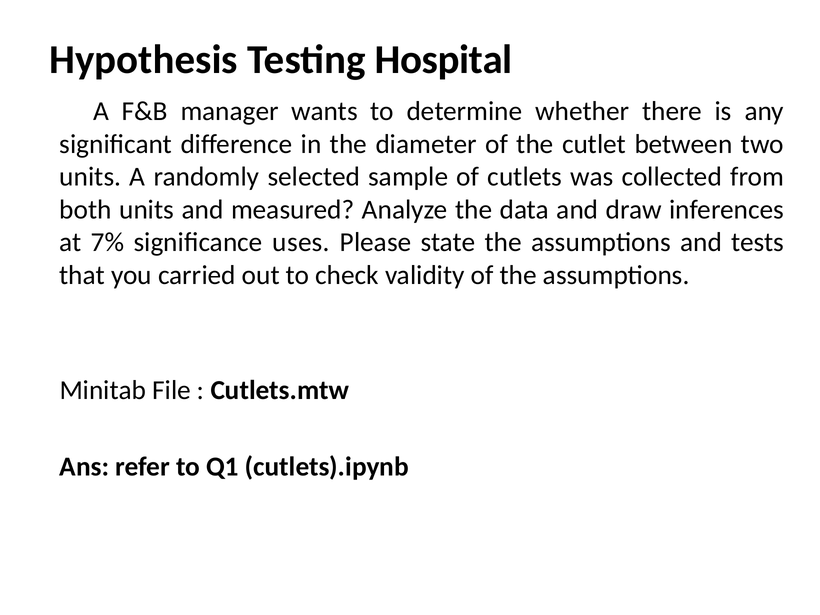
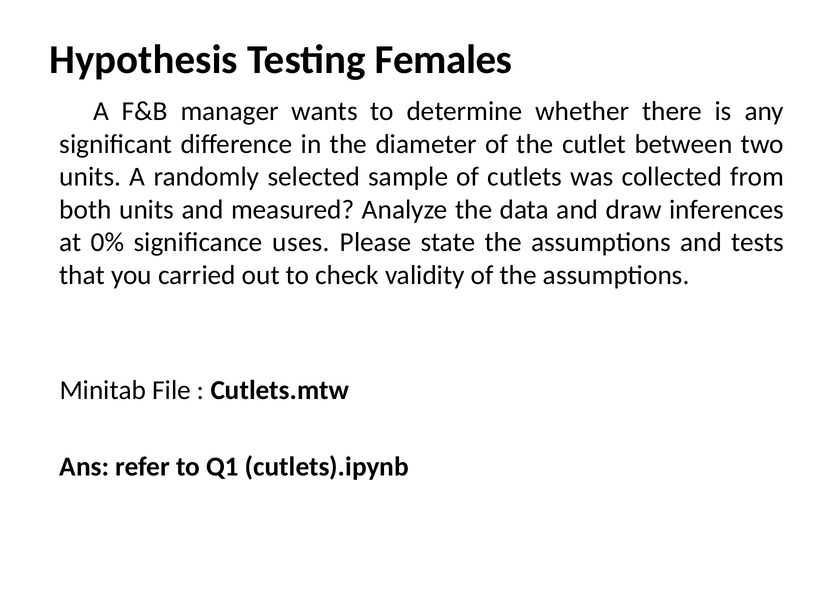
Hospital: Hospital -> Females (444, 60)
7%: 7% -> 0% (108, 242)
